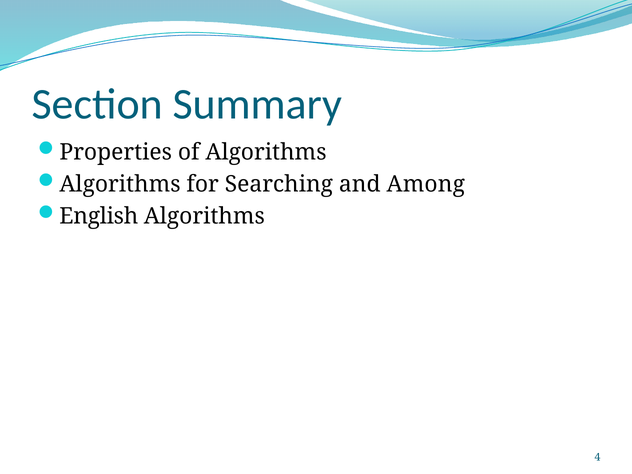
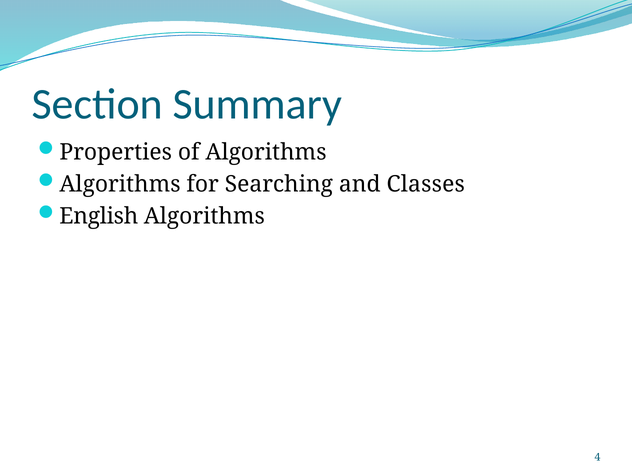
Among: Among -> Classes (426, 184)
